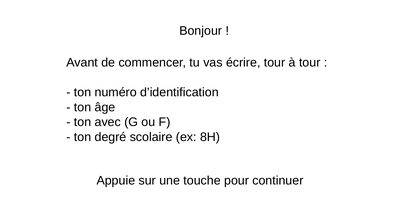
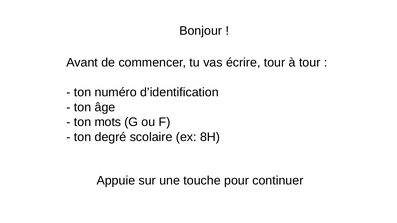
avec: avec -> mots (108, 122)
